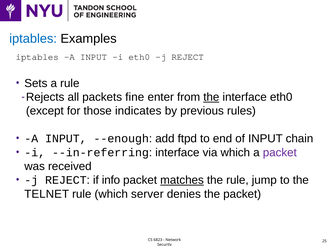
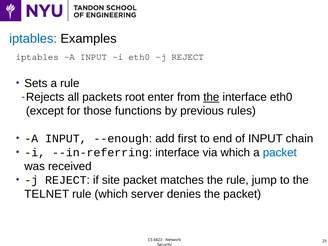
fine: fine -> root (135, 97)
indicates: indicates -> functions (138, 111)
ftpd: ftpd -> first (187, 139)
packet colour: purple -> blue (280, 152)
info: info -> site (111, 180)
matches underline: present -> none (182, 180)
